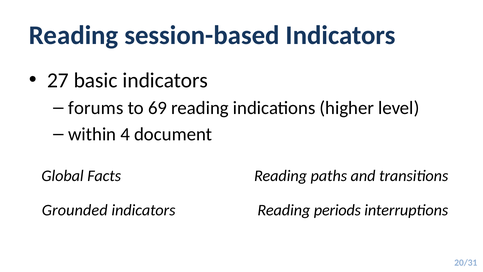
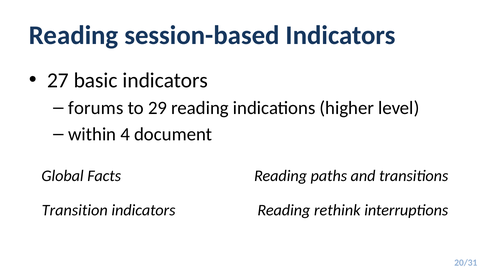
69: 69 -> 29 (158, 108)
Grounded: Grounded -> Transition (75, 210)
periods: periods -> rethink (337, 210)
